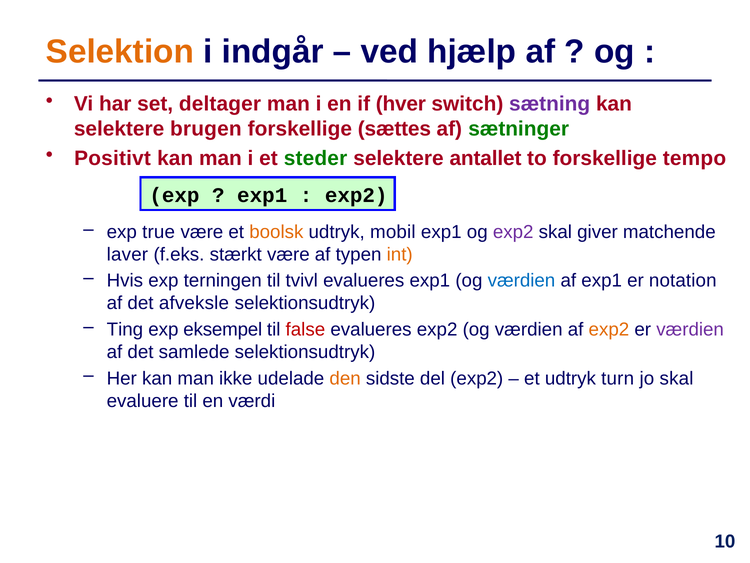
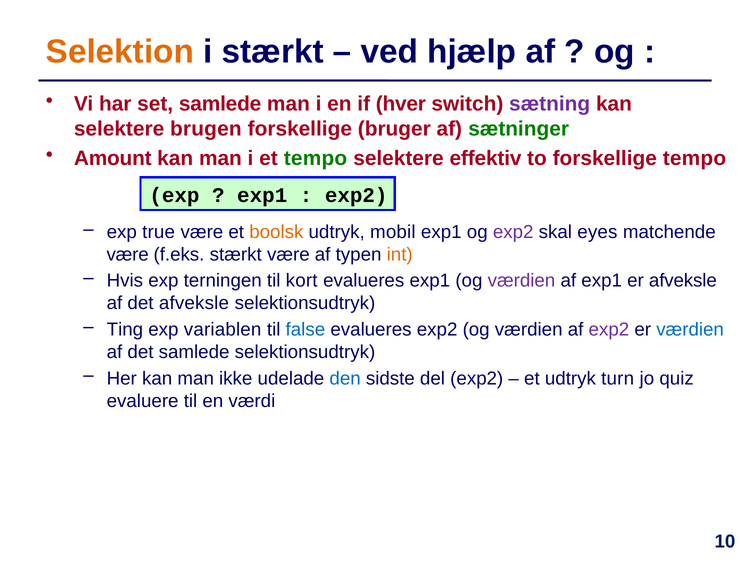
i indgår: indgår -> stærkt (273, 52)
set deltager: deltager -> samlede (220, 104)
sættes: sættes -> bruger (394, 129)
Positivt: Positivt -> Amount (113, 158)
et steder: steder -> tempo (316, 158)
antallet: antallet -> effektiv (486, 158)
giver: giver -> eyes (597, 232)
laver: laver -> være (128, 254)
tvivl: tvivl -> kort (302, 281)
værdien colour: blue -> purple (521, 281)
er notation: notation -> afveksle (683, 281)
eksempel: eksempel -> variablen (223, 329)
false colour: red -> blue (305, 329)
exp2 colour: orange -> purple (609, 329)
værdien colour: purple -> blue (690, 329)
den colour: orange -> blue (345, 378)
jo skal: skal -> quiz (677, 378)
